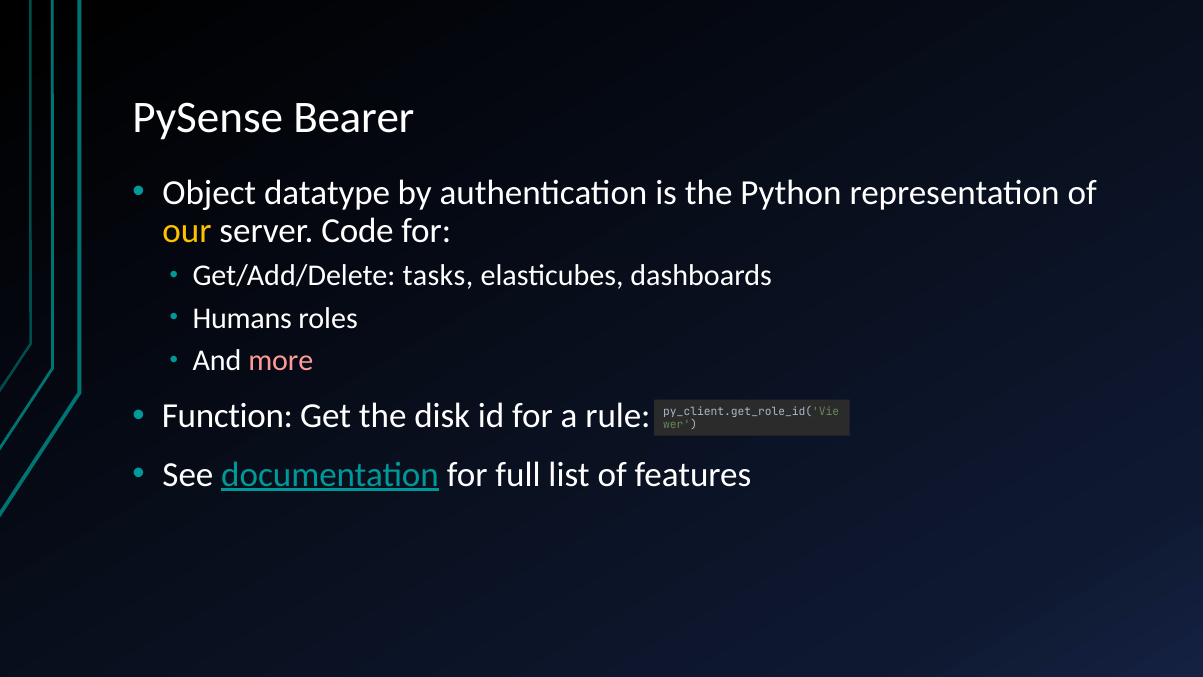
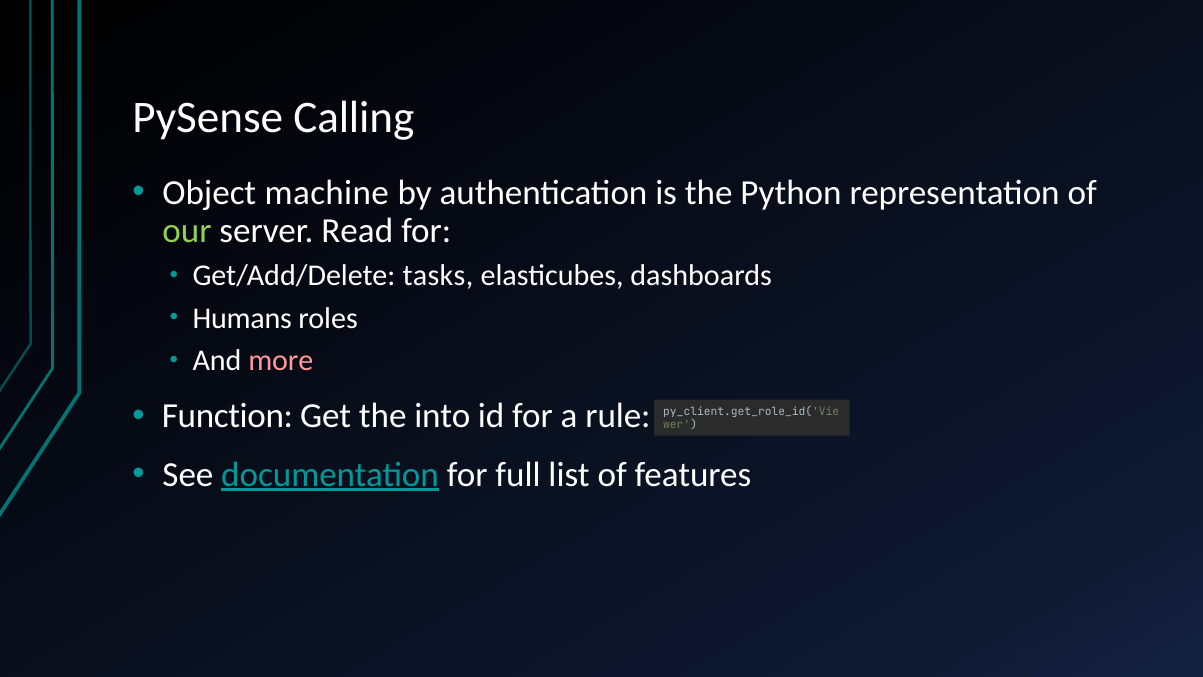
Bearer: Bearer -> Calling (354, 117)
datatype: datatype -> machine (327, 193)
our colour: yellow -> light green (187, 230)
Code: Code -> Read (357, 230)
disk: disk -> into (442, 416)
